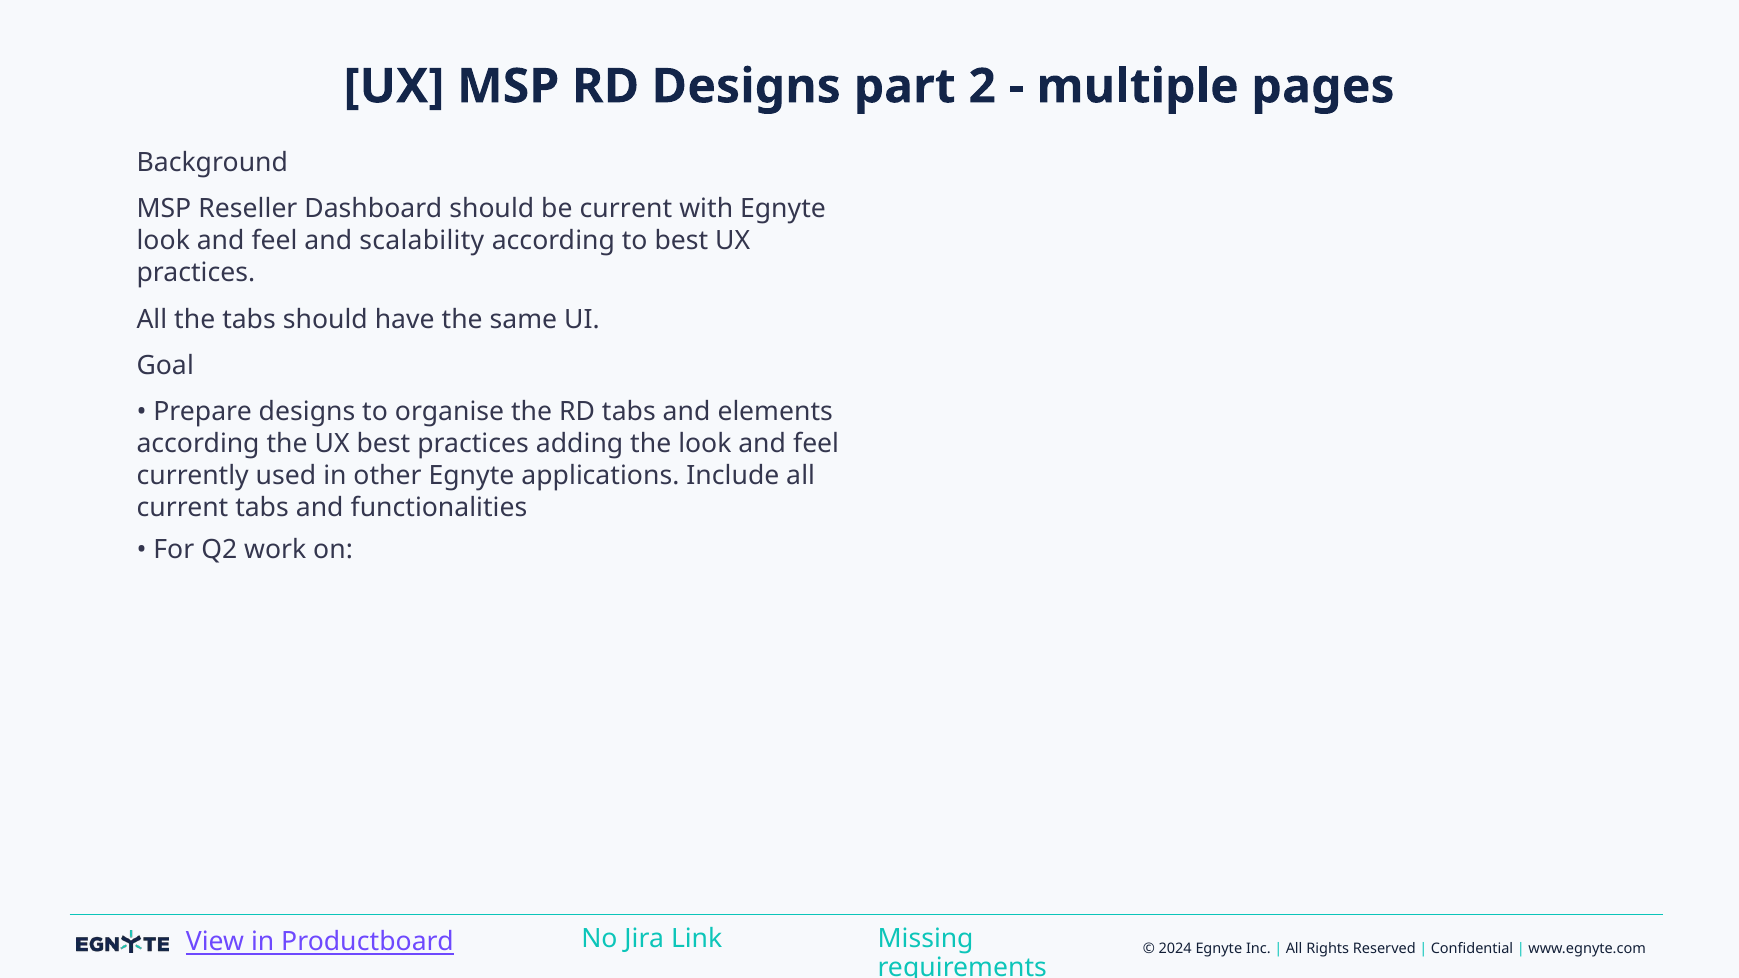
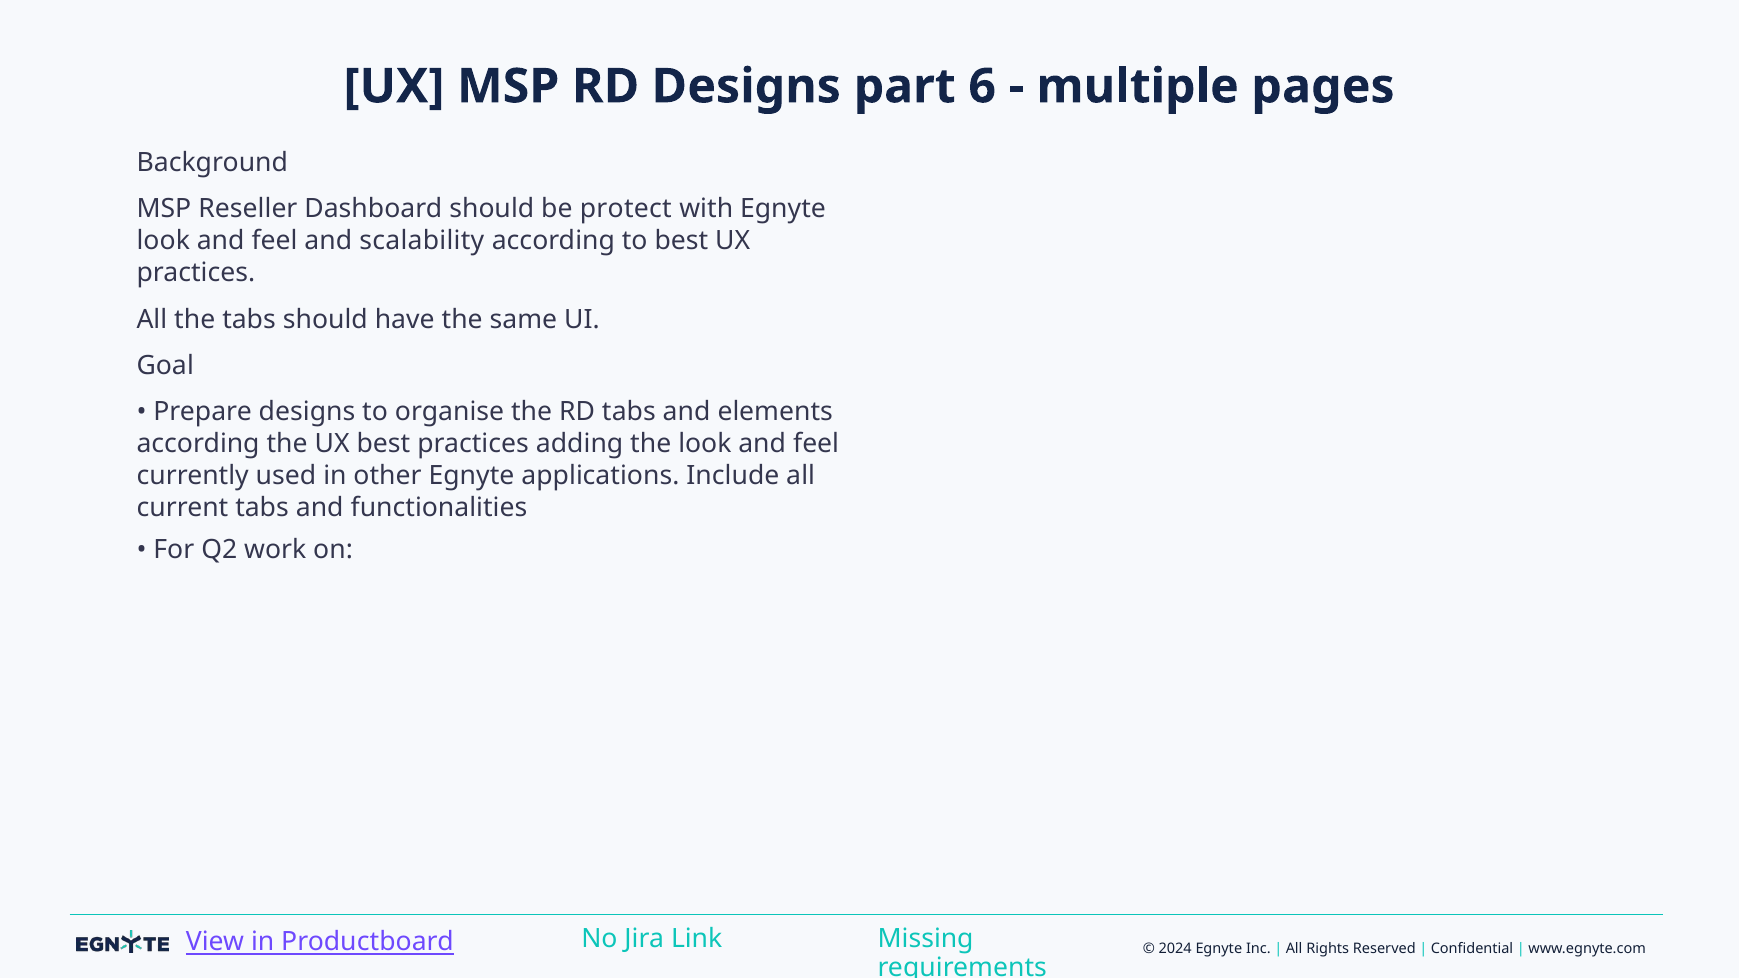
2: 2 -> 6 (982, 86)
be current: current -> protect (626, 209)
